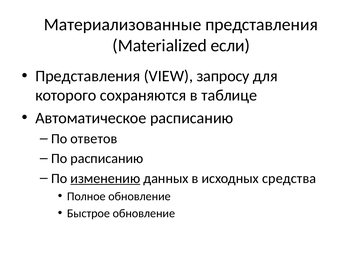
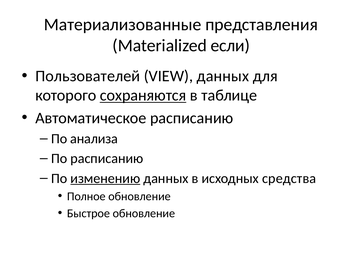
Представления: Представления -> Пользователей (88, 76)
VIEW запросу: запросу -> данных (223, 76)
сохраняются underline: none -> present (143, 95)
ответов: ответов -> анализа (94, 139)
